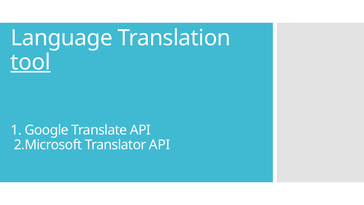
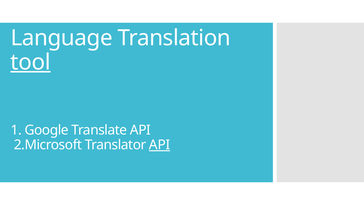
API underline: none -> present (160, 145)
